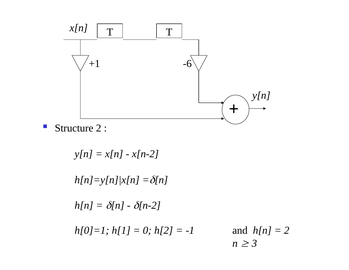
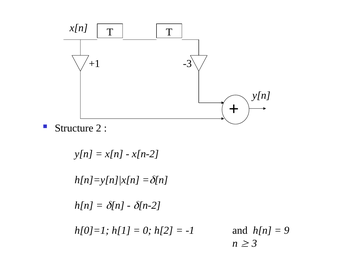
-6: -6 -> -3 (187, 64)
2: 2 -> 9 (287, 230)
